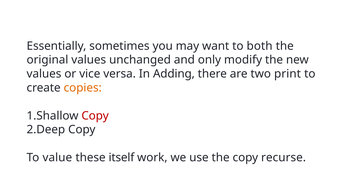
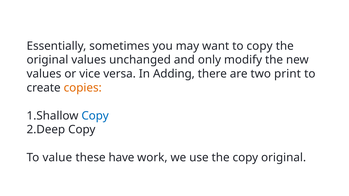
to both: both -> copy (260, 46)
Copy colour: red -> blue (95, 116)
itself: itself -> have (121, 158)
copy recurse: recurse -> original (284, 158)
